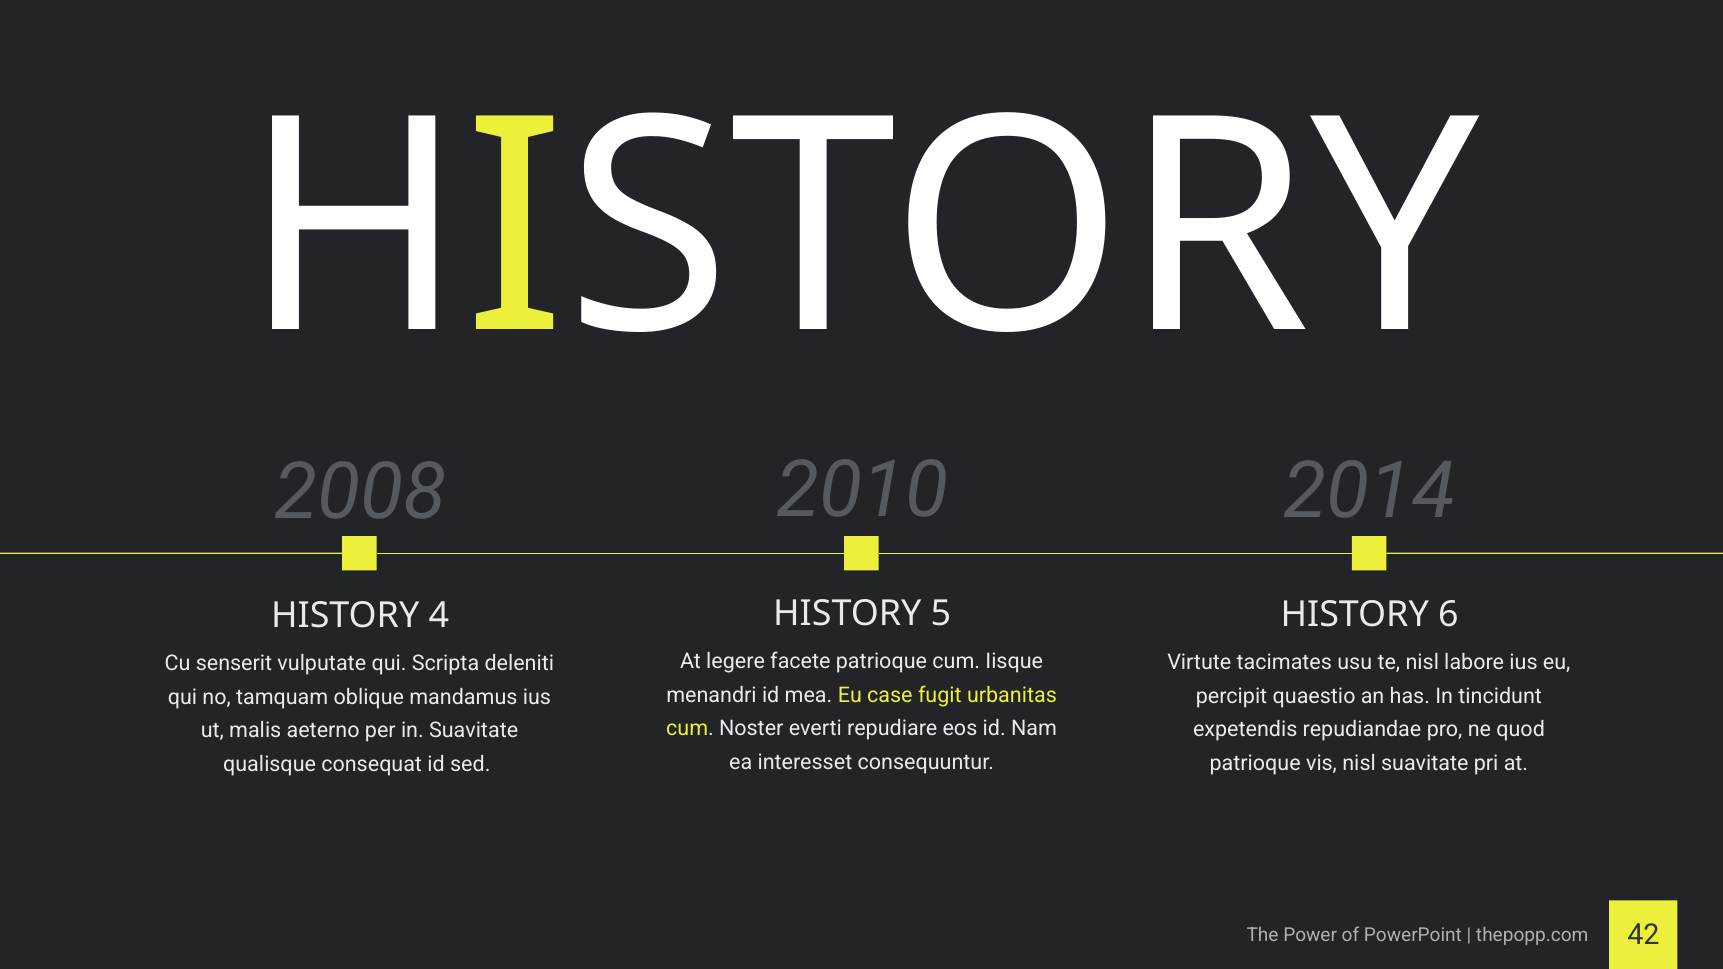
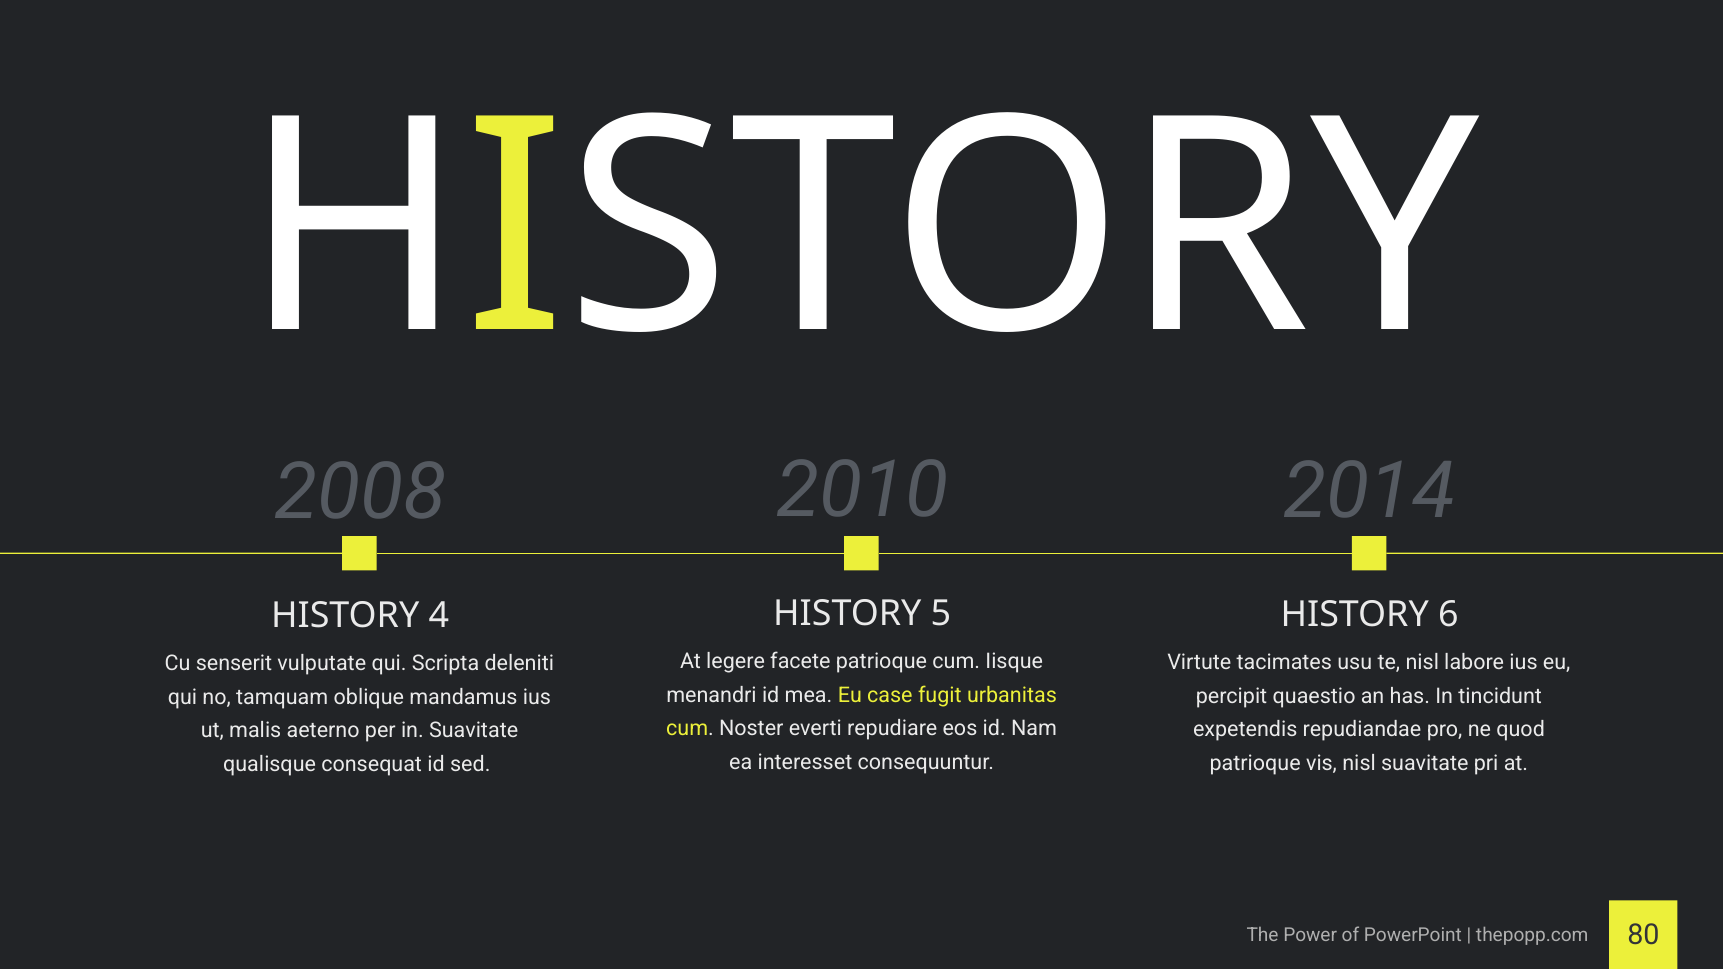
42: 42 -> 80 (1643, 935)
